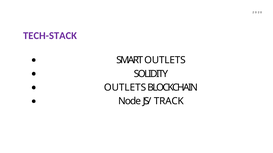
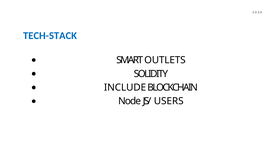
TECH-STACK colour: purple -> blue (50, 36)
OUTLETS: OUTLETS -> INCLUDE (125, 88)
TRACK: TRACK -> USERS (169, 102)
